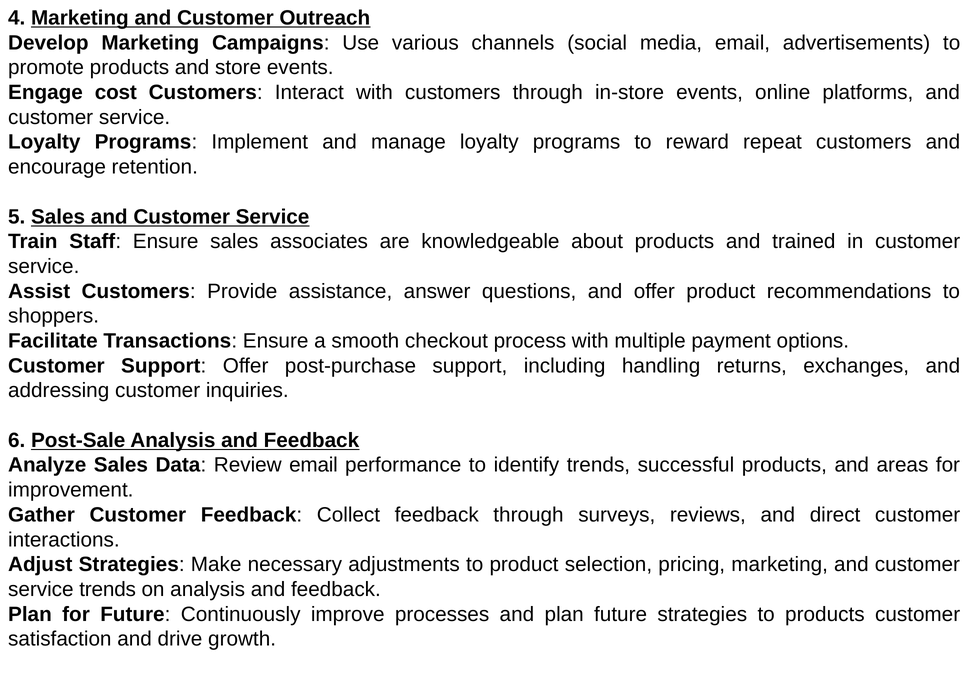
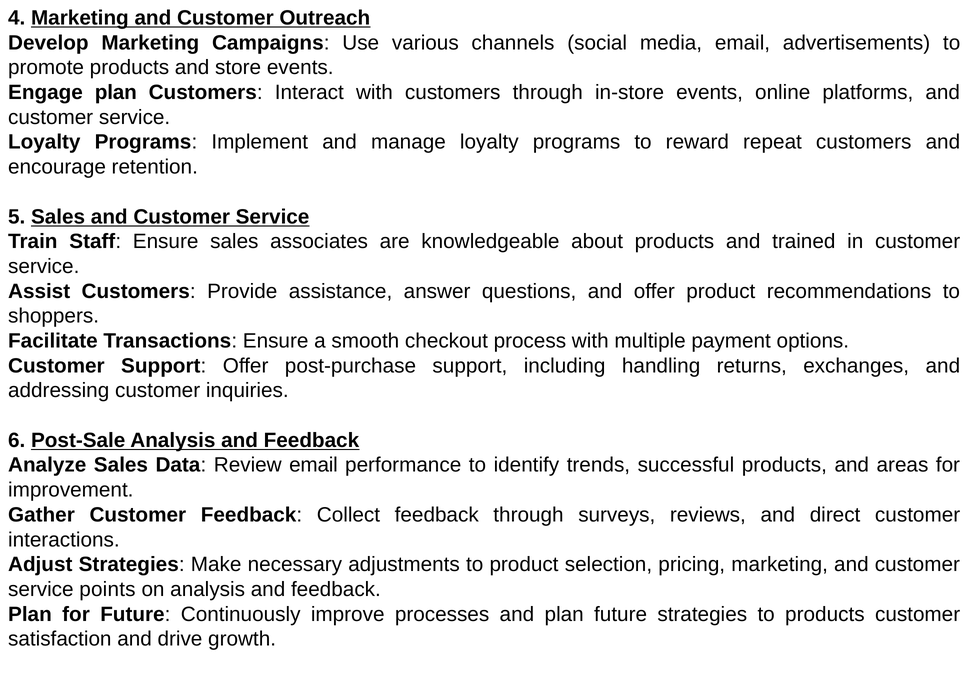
Engage cost: cost -> plan (116, 92)
service trends: trends -> points (107, 590)
